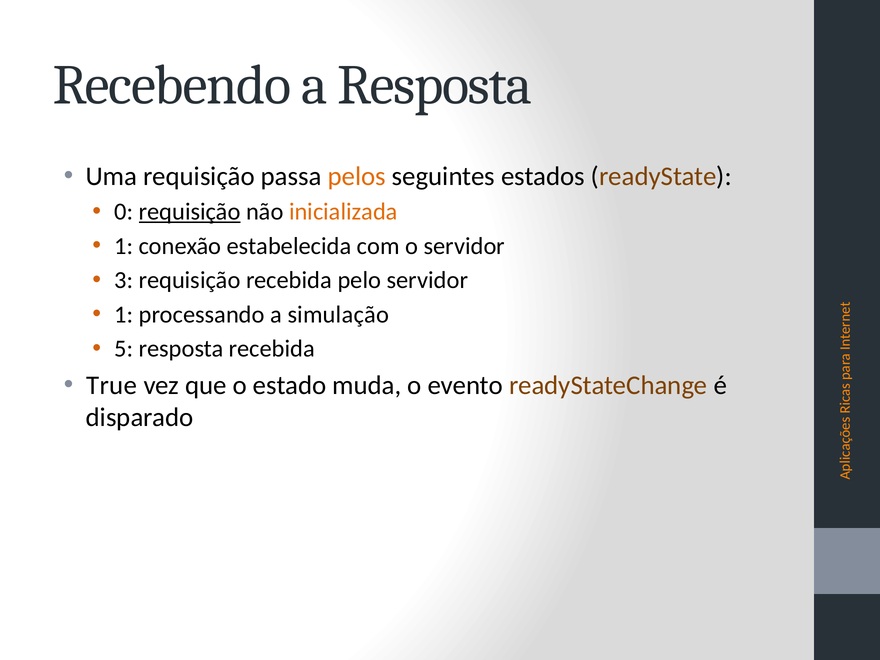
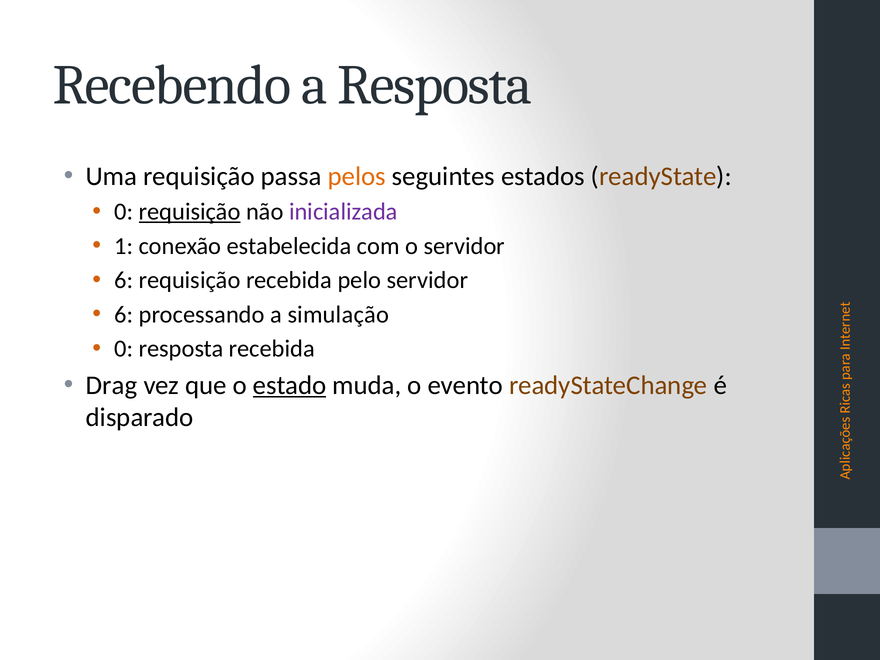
inicializada colour: orange -> purple (343, 212)
3: 3 -> 6 (124, 280)
1: 1 -> 6 (124, 315)
5: 5 -> 0 (124, 349)
True: True -> Drag (112, 385)
estado underline: none -> present (290, 385)
